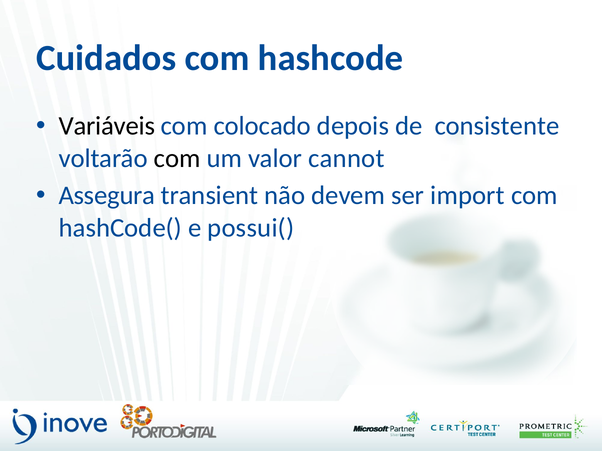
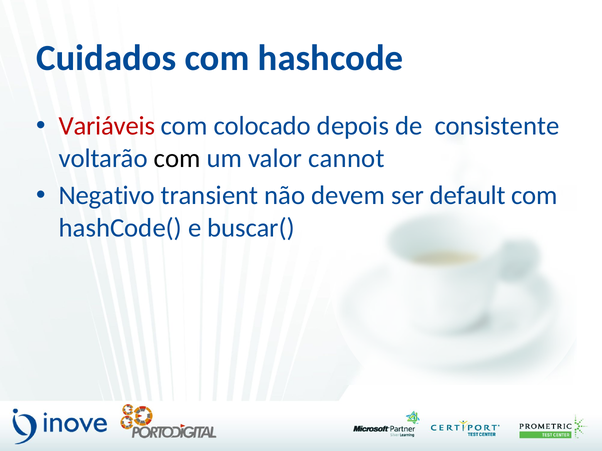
Variáveis colour: black -> red (107, 126)
Assegura: Assegura -> Negativo (107, 196)
import: import -> default (468, 196)
possui(: possui( -> buscar( (251, 228)
